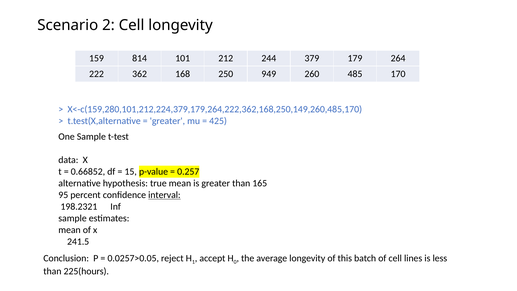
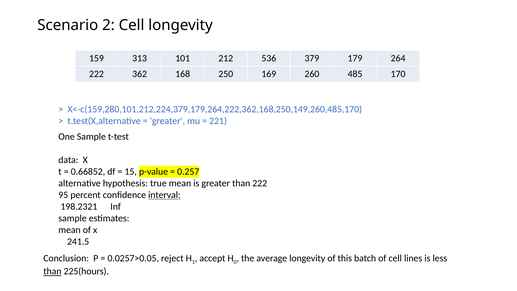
814: 814 -> 313 (140, 58)
244: 244 -> 536 (269, 58)
949: 949 -> 169 (269, 74)
425: 425 -> 221 (218, 121)
than 165: 165 -> 222 (260, 183)
than underline: none -> present (52, 271)
